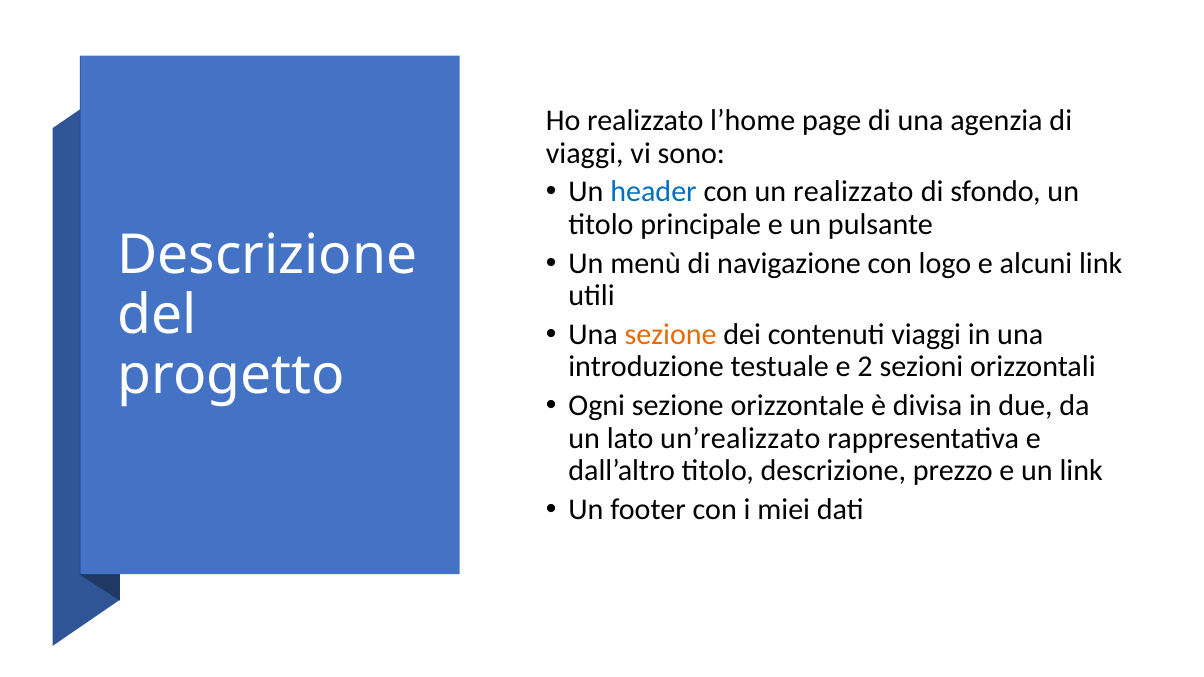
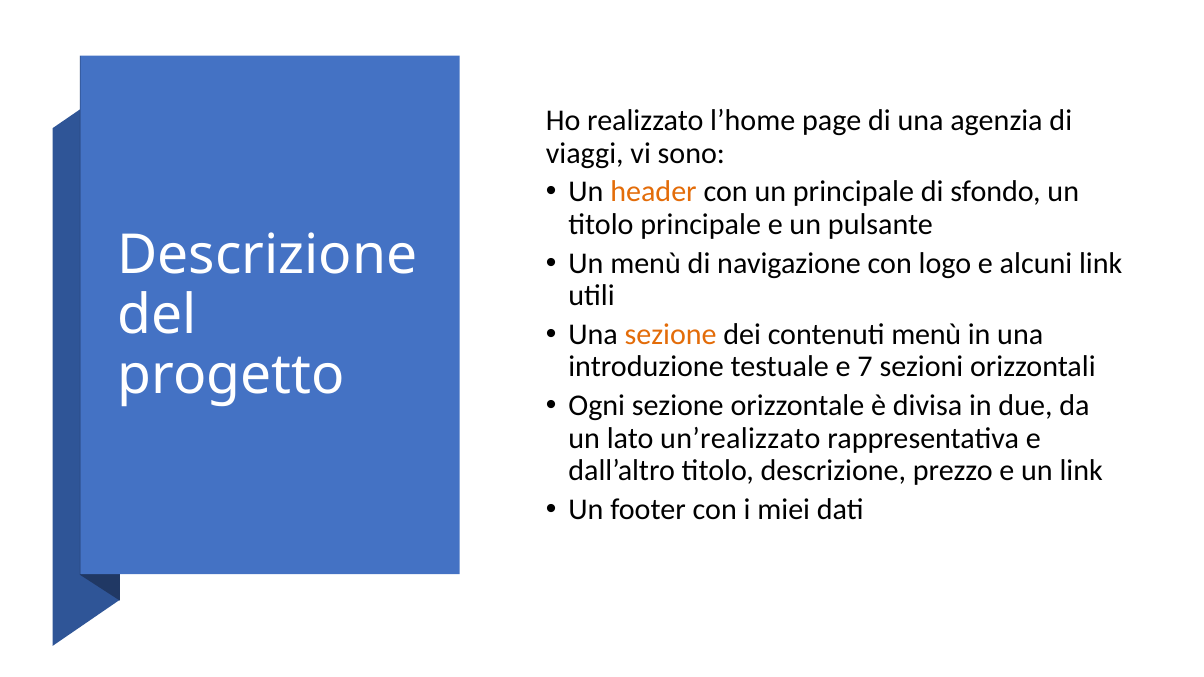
header colour: blue -> orange (654, 192)
un realizzato: realizzato -> principale (853, 192)
contenuti viaggi: viaggi -> menù (926, 335)
2: 2 -> 7 (865, 367)
